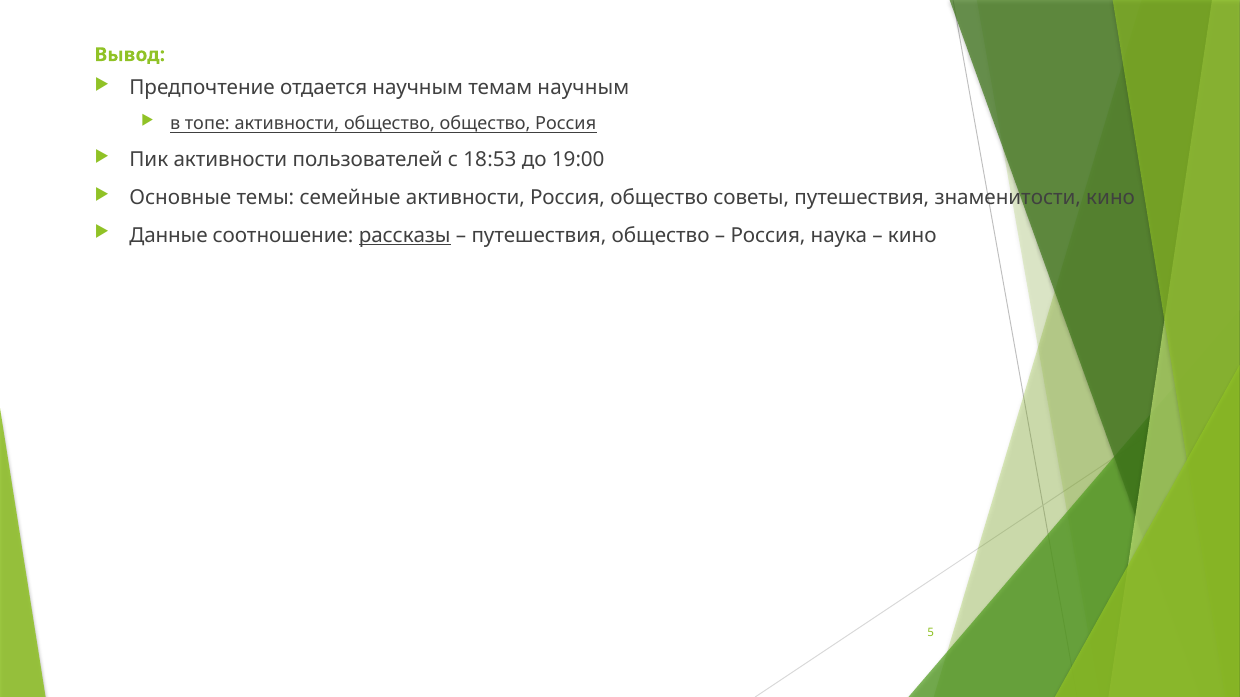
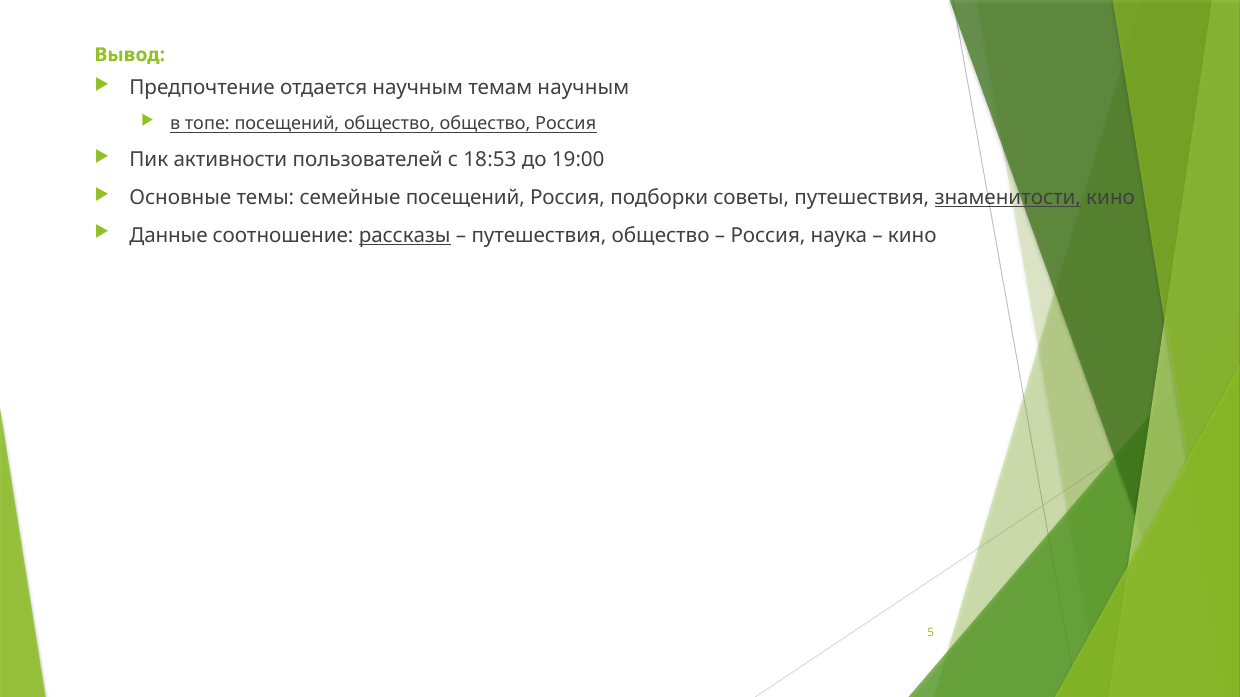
топе активности: активности -> посещений (287, 124)
семейные активности: активности -> посещений (465, 198)
Россия общество: общество -> подборки (659, 198)
знаменитости underline: none -> present (1008, 198)
